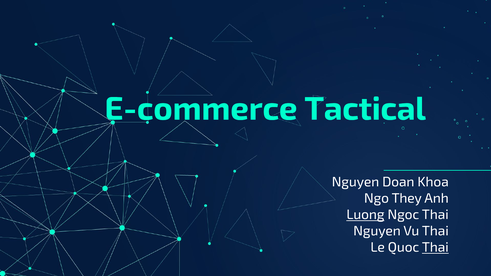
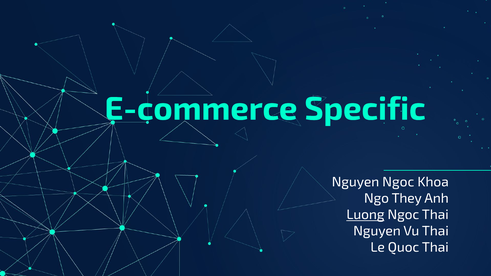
Tactical: Tactical -> Specific (365, 109)
Nguyen Doan: Doan -> Ngoc (398, 182)
Thai underline: present -> none (435, 248)
